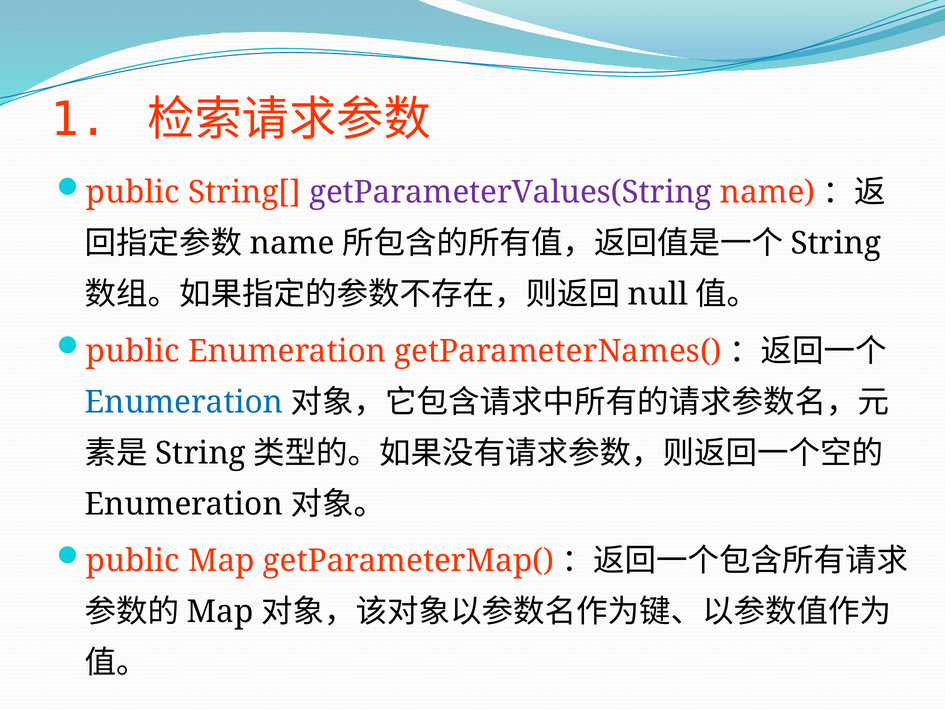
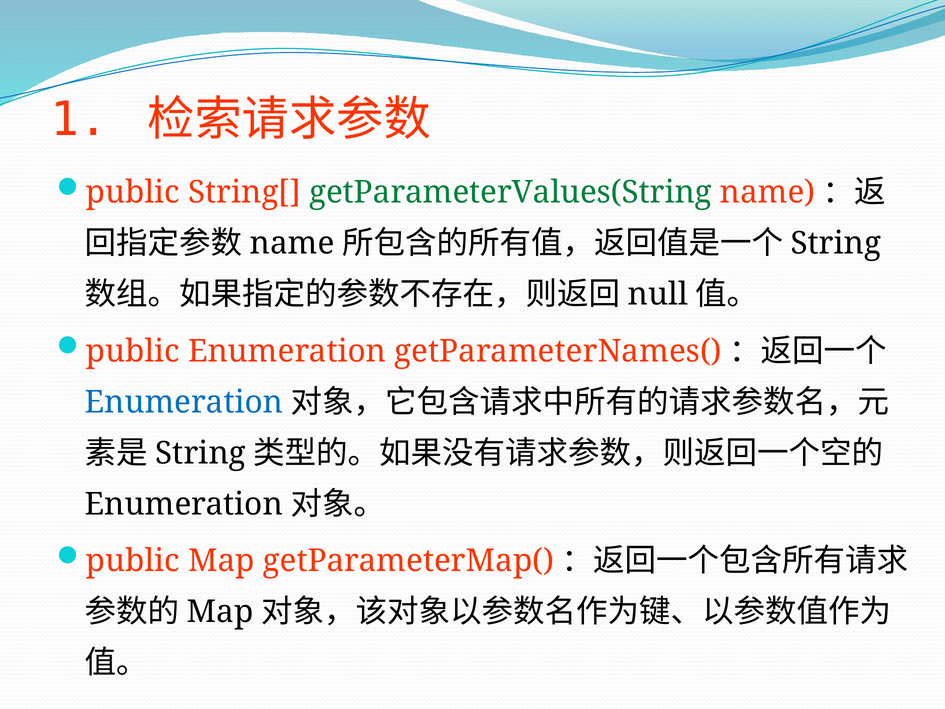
getParameterValues(String colour: purple -> green (511, 192)
